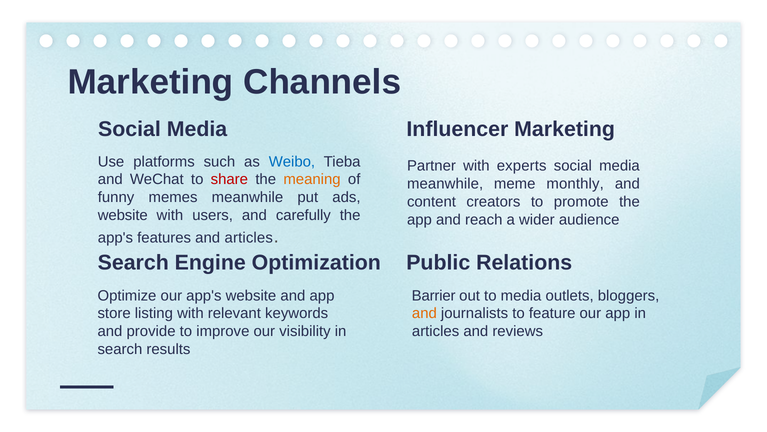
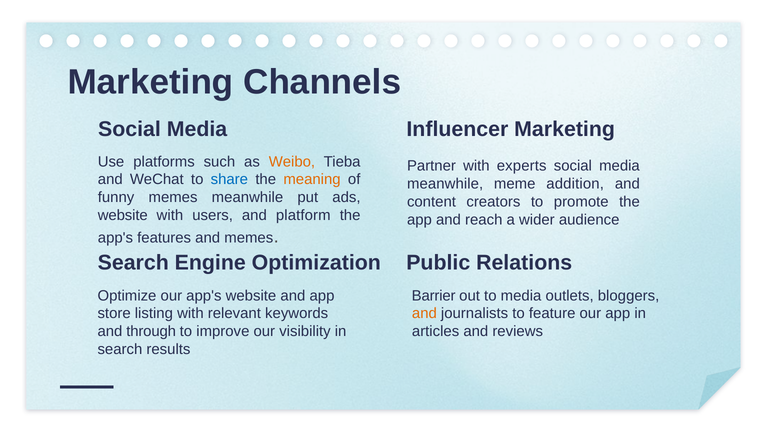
Weibo colour: blue -> orange (292, 161)
share colour: red -> blue (229, 179)
monthly: monthly -> addition (575, 184)
carefully: carefully -> platform (303, 215)
and articles: articles -> memes (249, 237)
provide: provide -> through (151, 331)
